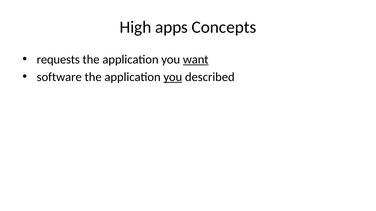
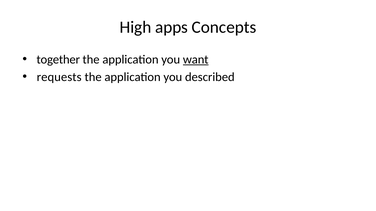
requests: requests -> together (58, 60)
software: software -> requests (59, 77)
you underline: present -> none (173, 77)
